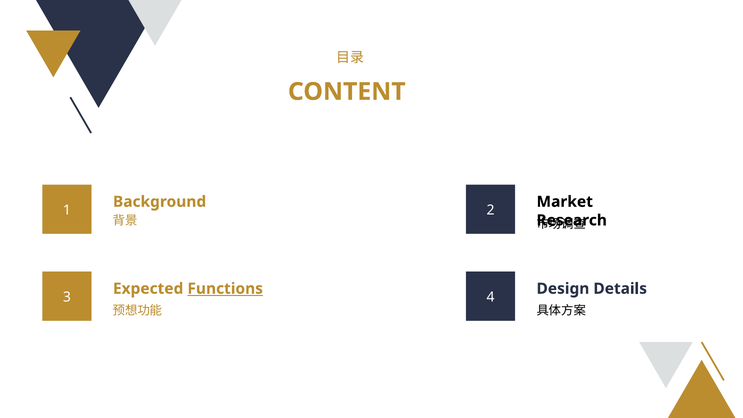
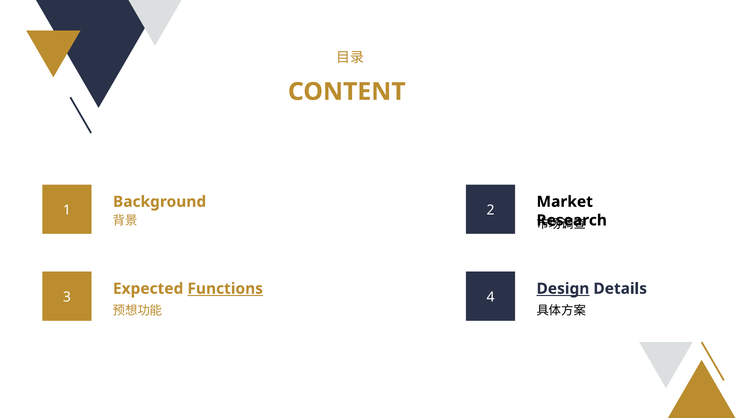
Design underline: none -> present (563, 289)
